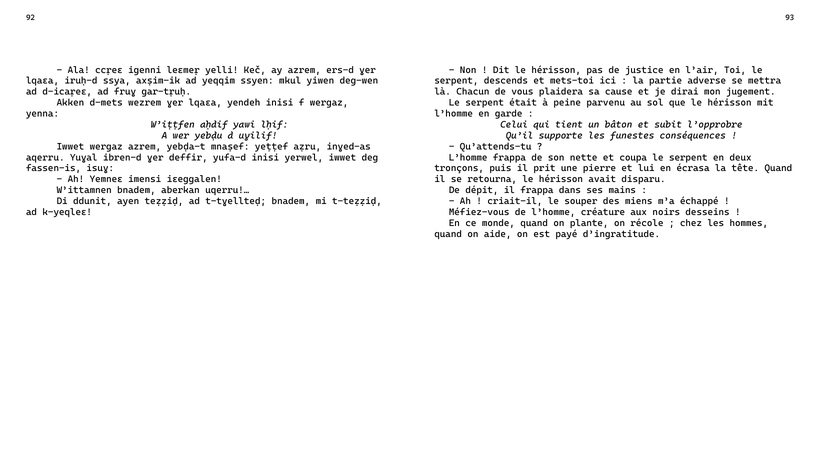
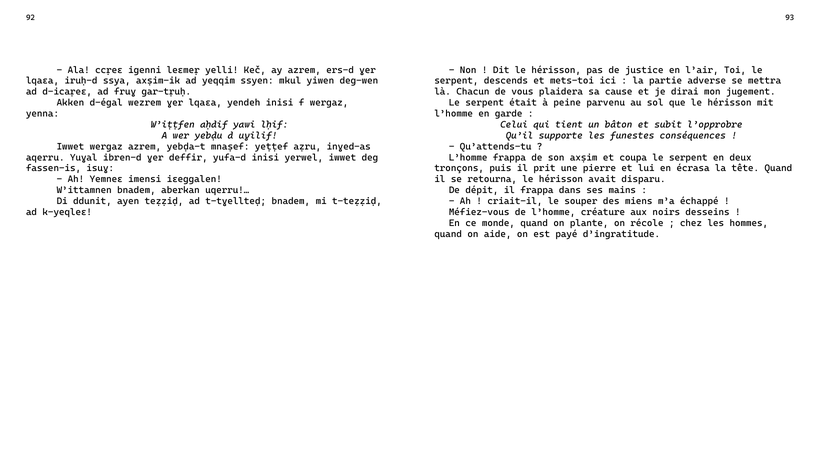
d-mets: d-mets -> d-égal (106, 103)
nette: nette -> axṣim (584, 158)
